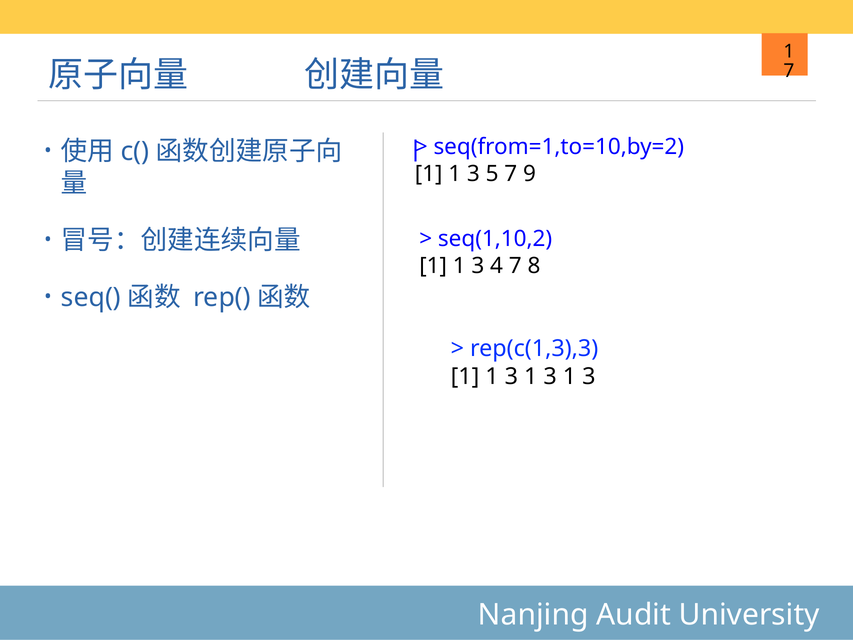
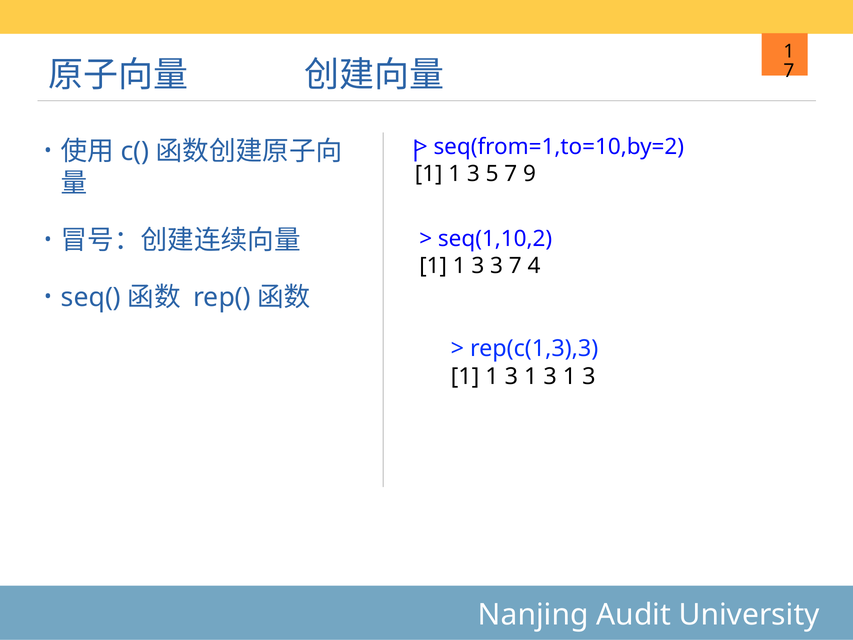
3 4: 4 -> 3 (497, 266)
8: 8 -> 4 (534, 266)
